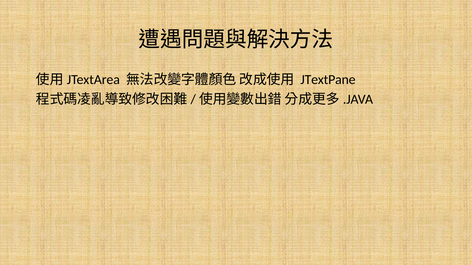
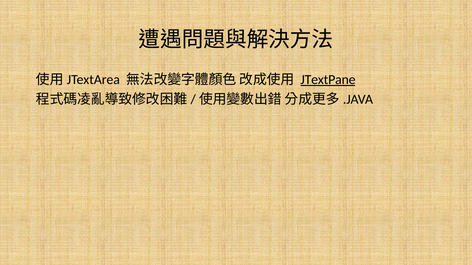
JTextPane underline: none -> present (328, 80)
